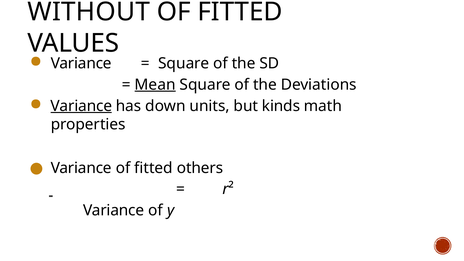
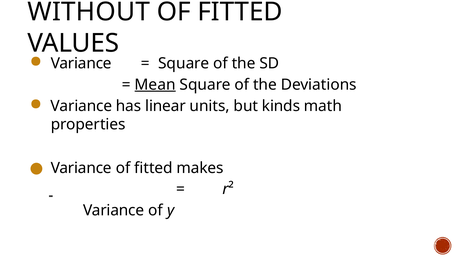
Variance underline: present -> none (81, 106)
down: down -> linear (165, 106)
others: others -> makes (200, 168)
